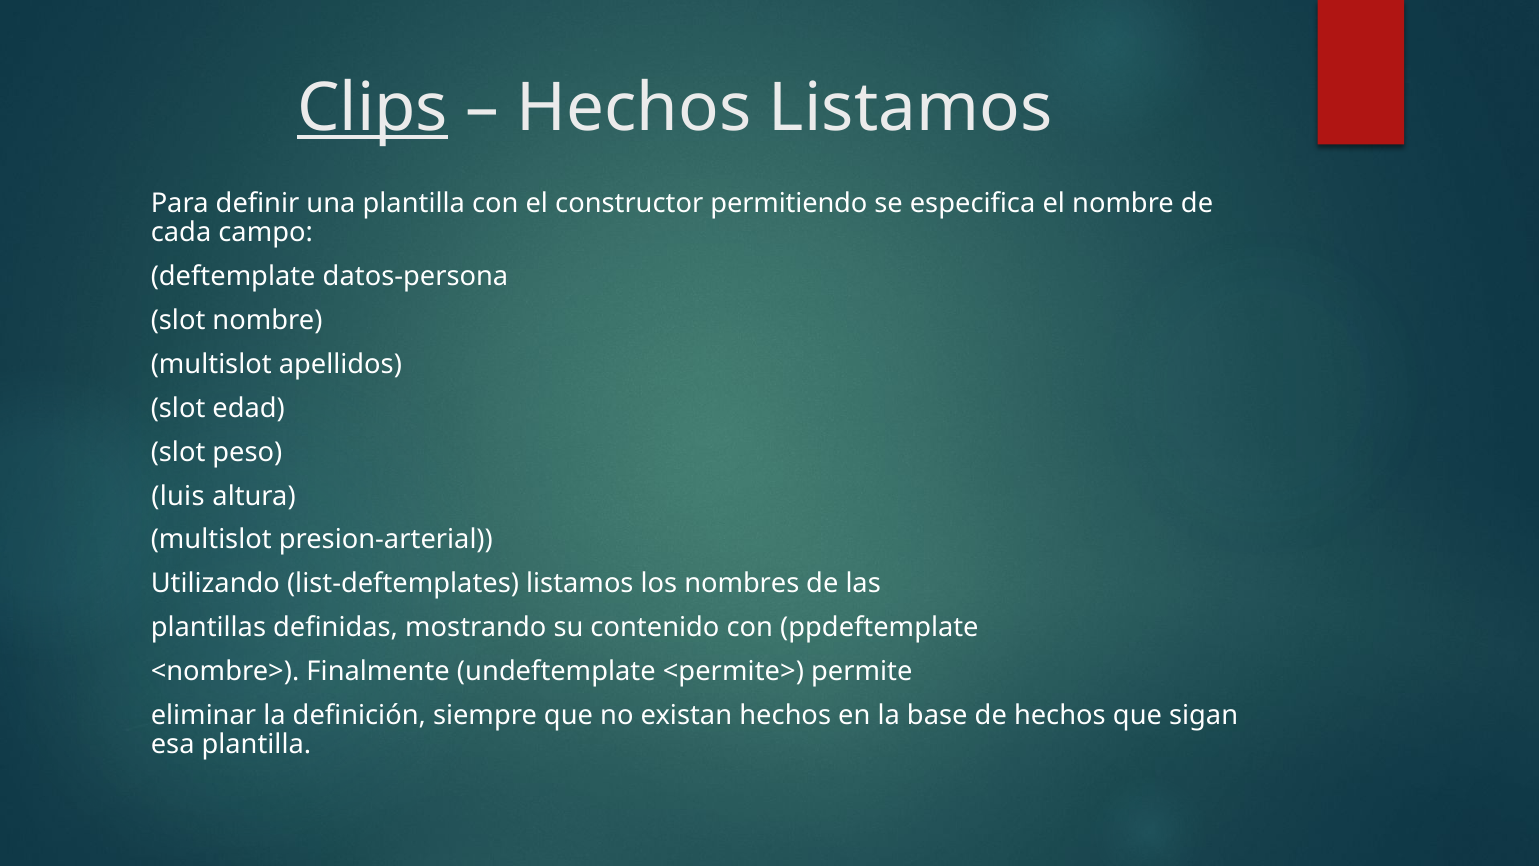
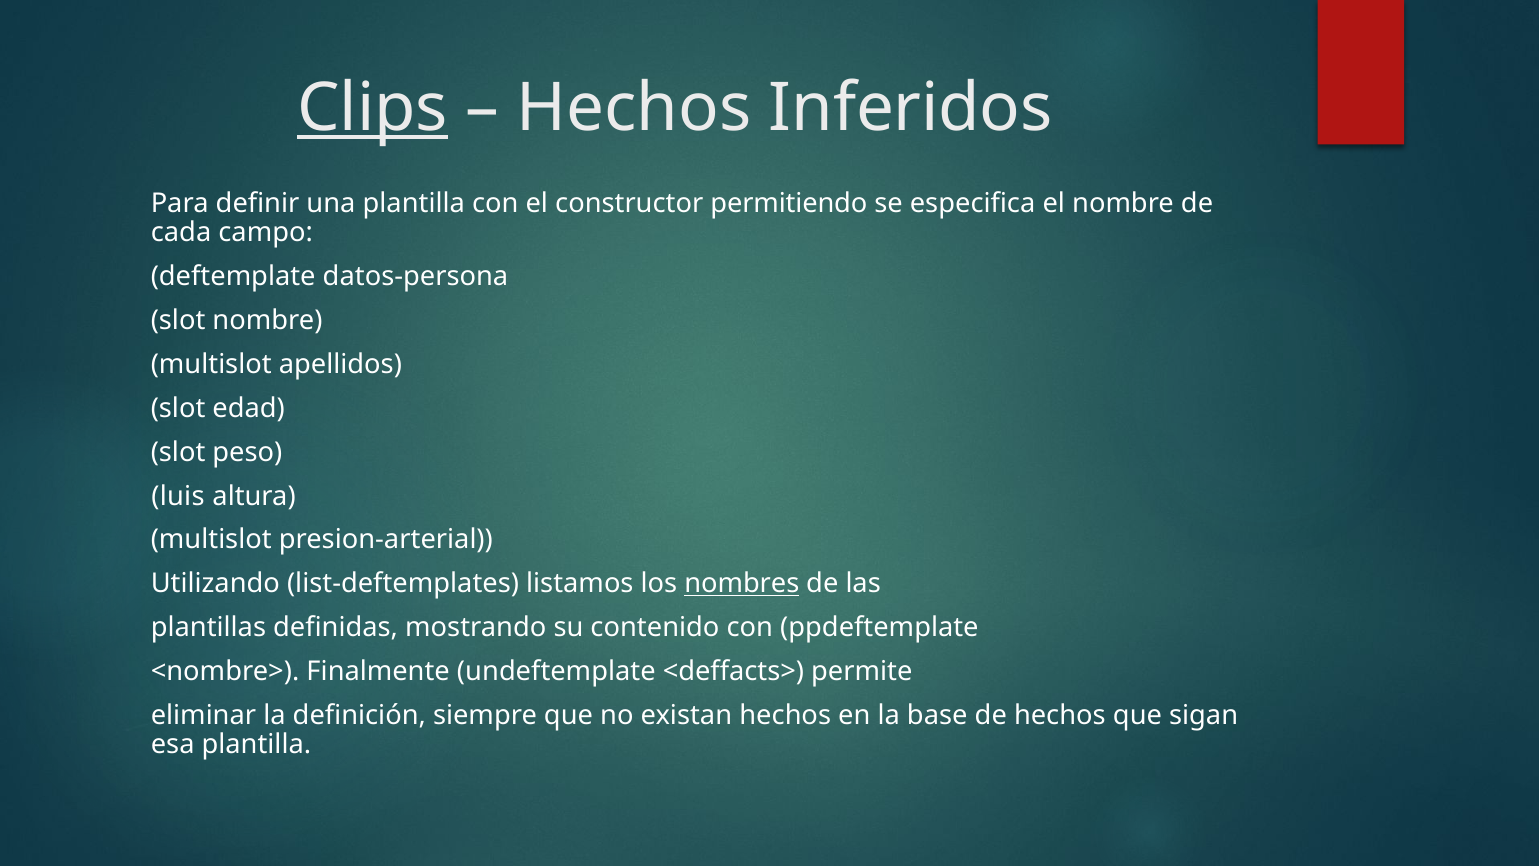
Hechos Listamos: Listamos -> Inferidos (911, 108)
nombres underline: none -> present (742, 584)
<permite>: <permite> -> <deffacts> (733, 671)
